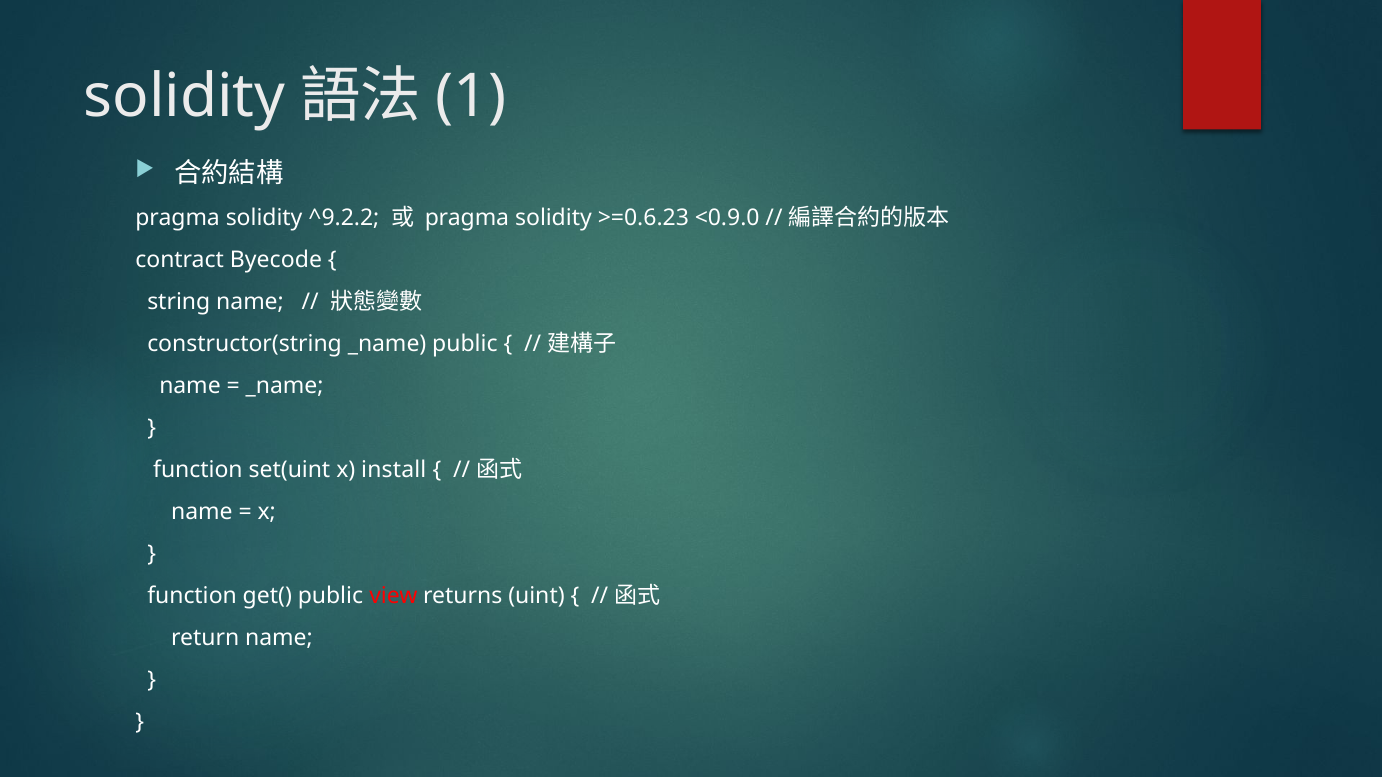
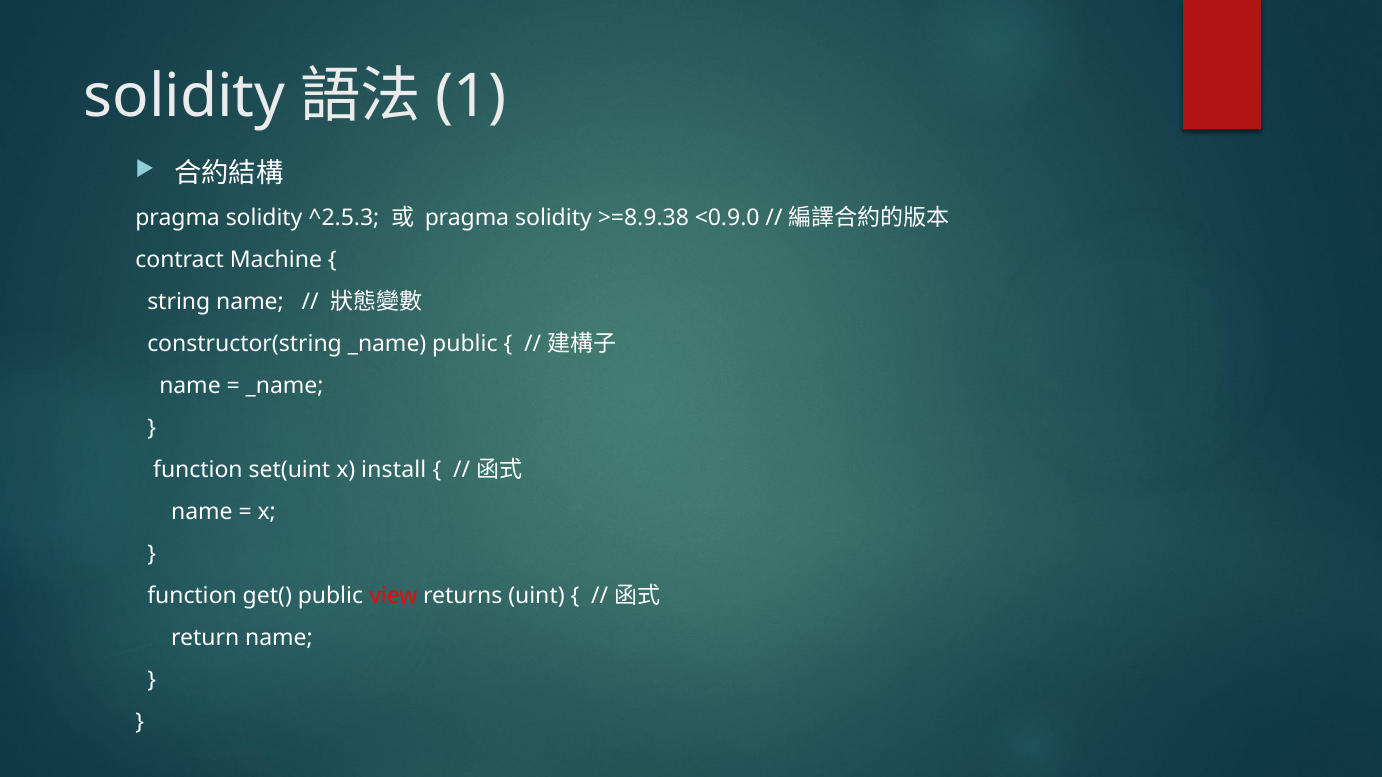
^9.2.2: ^9.2.2 -> ^2.5.3 (344, 218)
>=0.6.23: >=0.6.23 -> >=8.9.38 (643, 218)
Byecode: Byecode -> Machine (276, 260)
